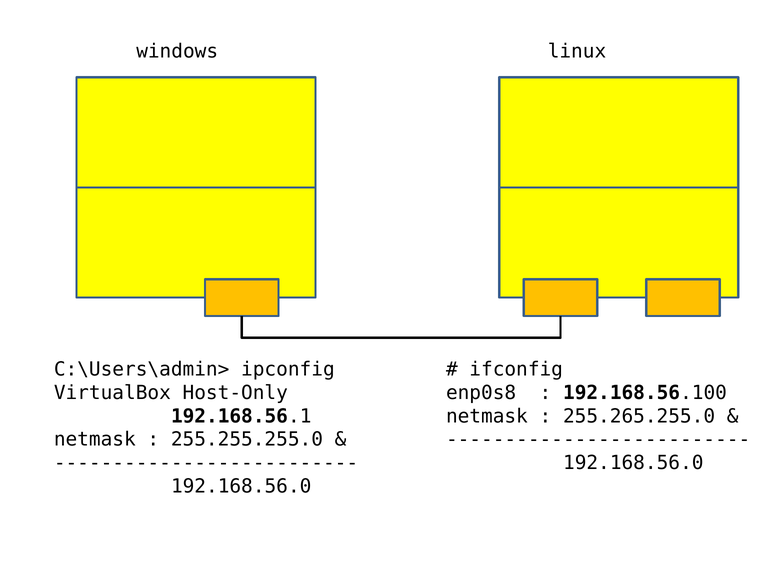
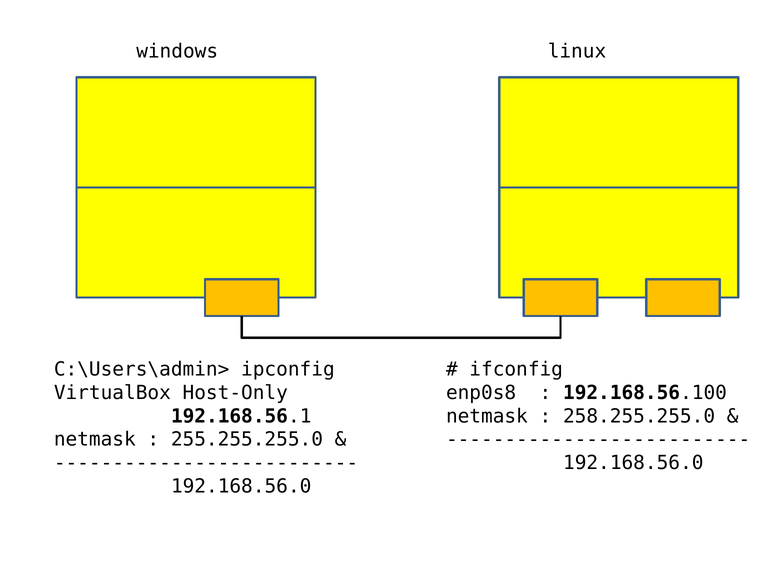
255.265.255.0: 255.265.255.0 -> 258.255.255.0 (639, 417)
